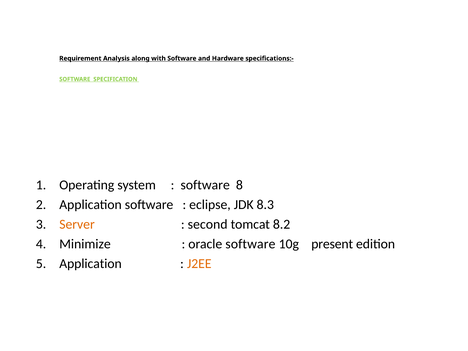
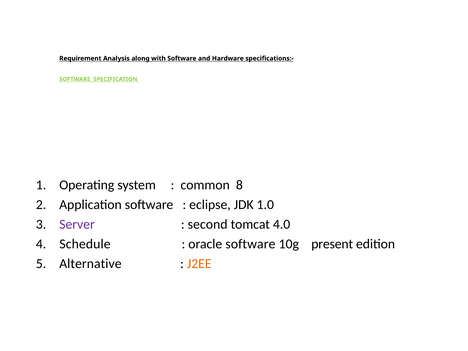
software: software -> common (205, 185)
8.3: 8.3 -> 1.0 (265, 205)
Server colour: orange -> purple (77, 224)
8.2: 8.2 -> 4.0 (282, 224)
Minimize: Minimize -> Schedule (85, 244)
Application: Application -> Alternative (90, 264)
